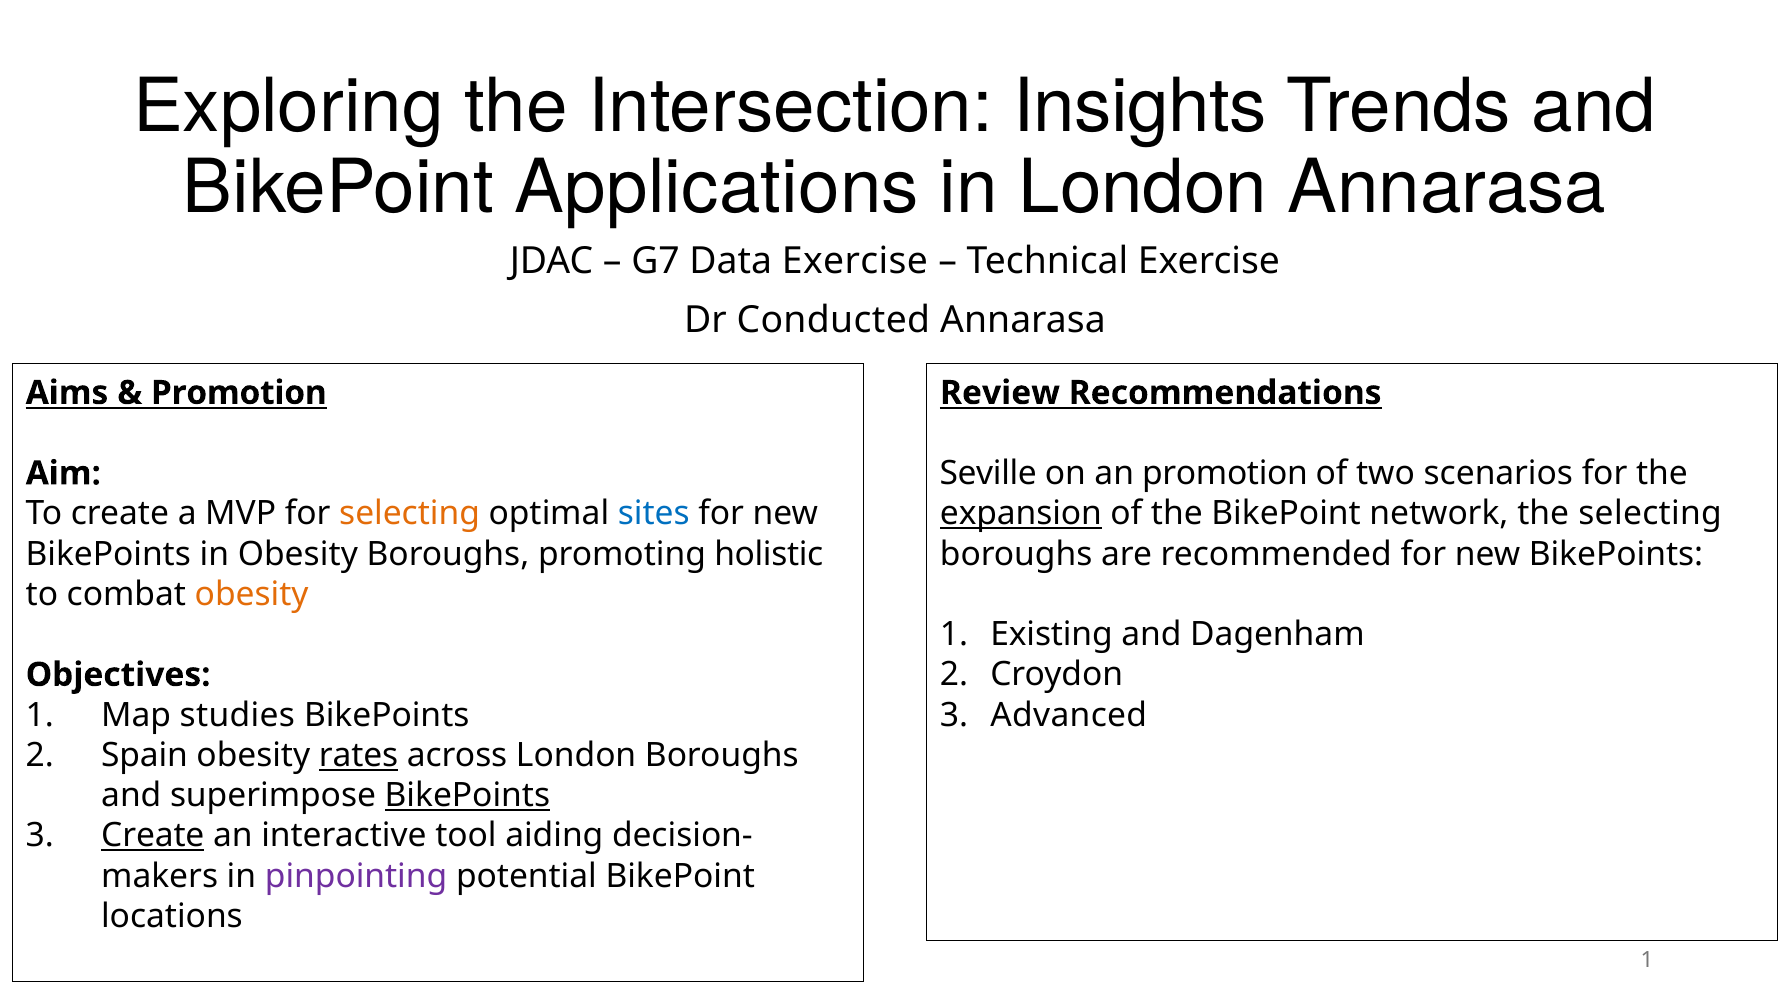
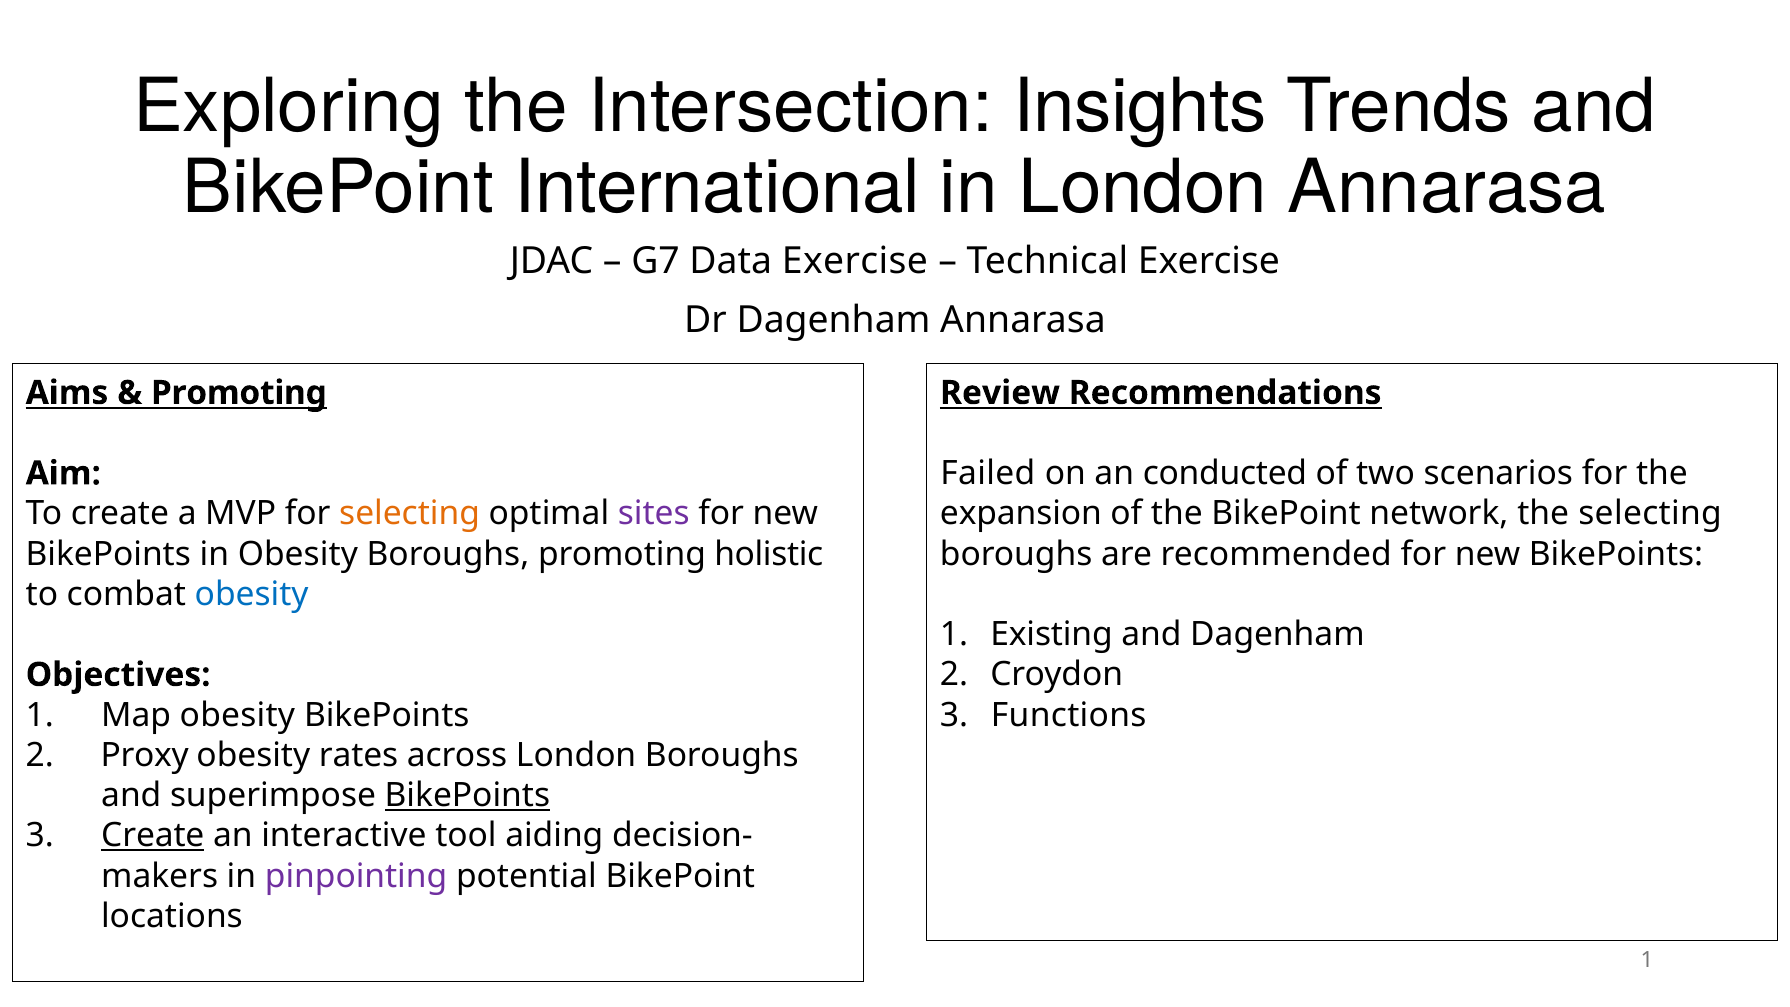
Applications: Applications -> International (717, 187)
Dr Conducted: Conducted -> Dagenham (834, 321)
Promotion: Promotion -> Promoting (239, 393)
Seville: Seville -> Failed (988, 473)
an promotion: promotion -> conducted (1225, 473)
sites colour: blue -> purple (654, 514)
expansion underline: present -> none (1021, 514)
obesity colour: orange -> blue (252, 594)
Map studies: studies -> obesity (237, 715)
Advanced: Advanced -> Functions (1069, 715)
Spain: Spain -> Proxy (145, 755)
rates underline: present -> none (359, 755)
